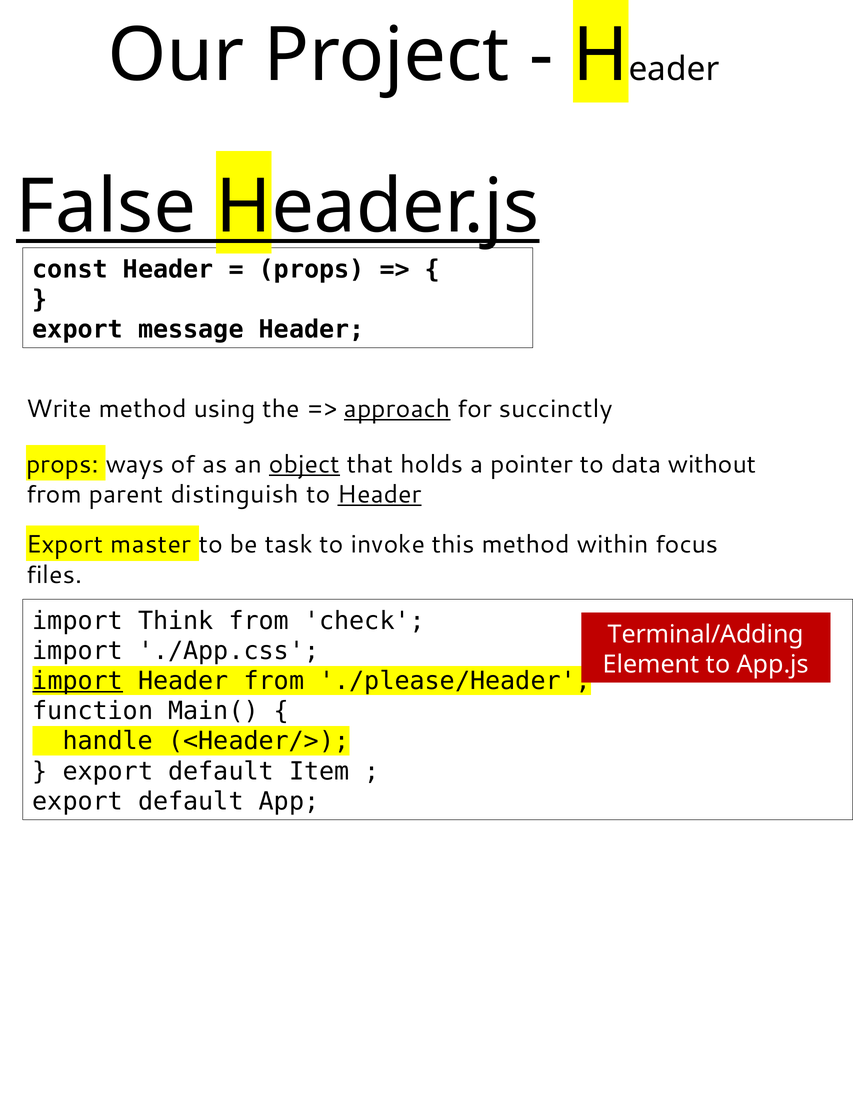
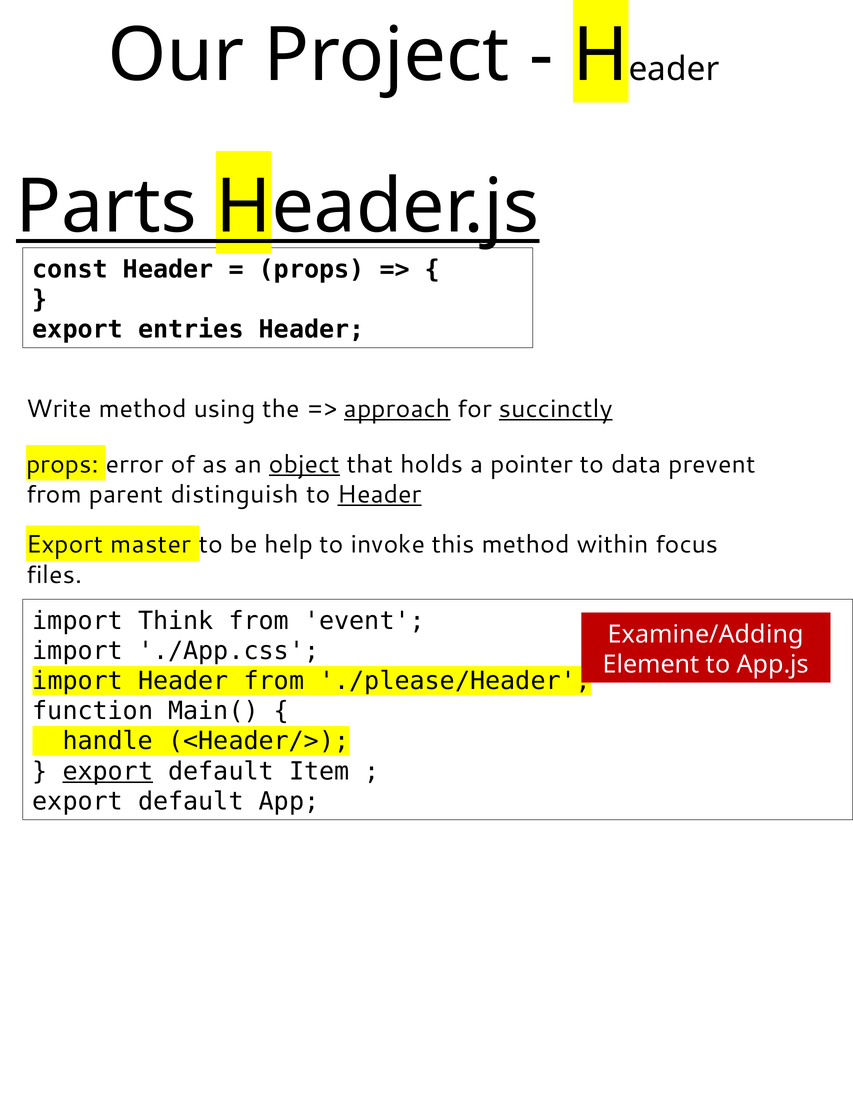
False: False -> Parts (106, 207)
message: message -> entries (191, 329)
succinctly underline: none -> present (556, 409)
ways: ways -> error (135, 464)
without: without -> prevent (712, 464)
task: task -> help (289, 545)
check: check -> event (364, 621)
Terminal/Adding: Terminal/Adding -> Examine/Adding (706, 634)
import underline: present -> none (78, 681)
export underline: none -> present (108, 771)
